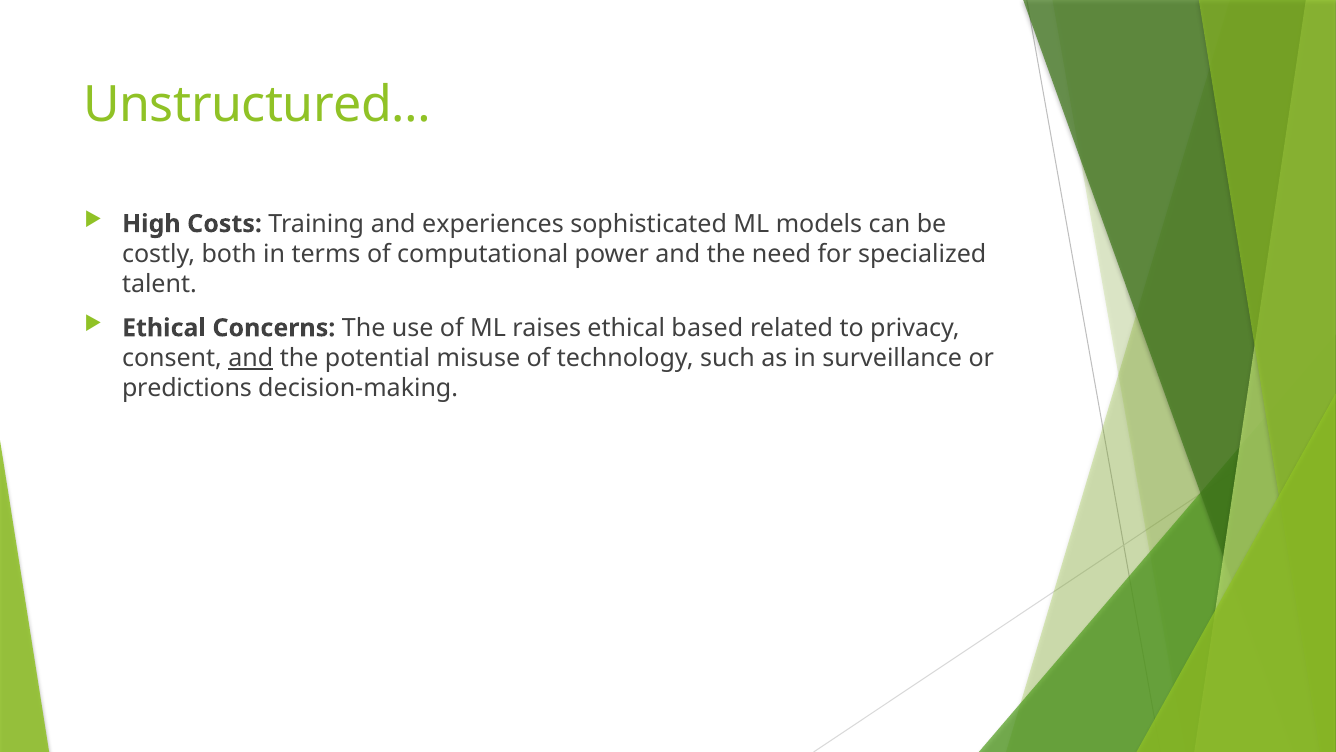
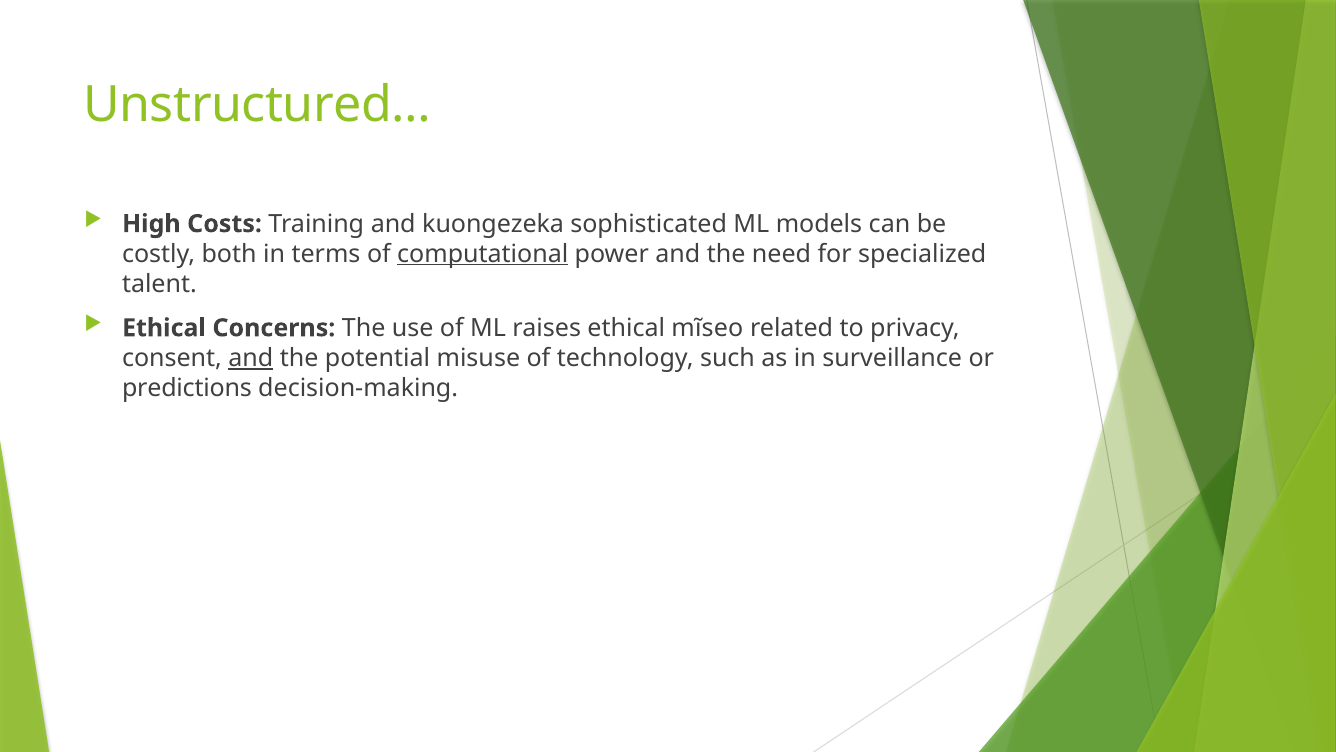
experiences: experiences -> kuongezeka (493, 224)
computational underline: none -> present (483, 254)
based: based -> mĩseo (707, 328)
